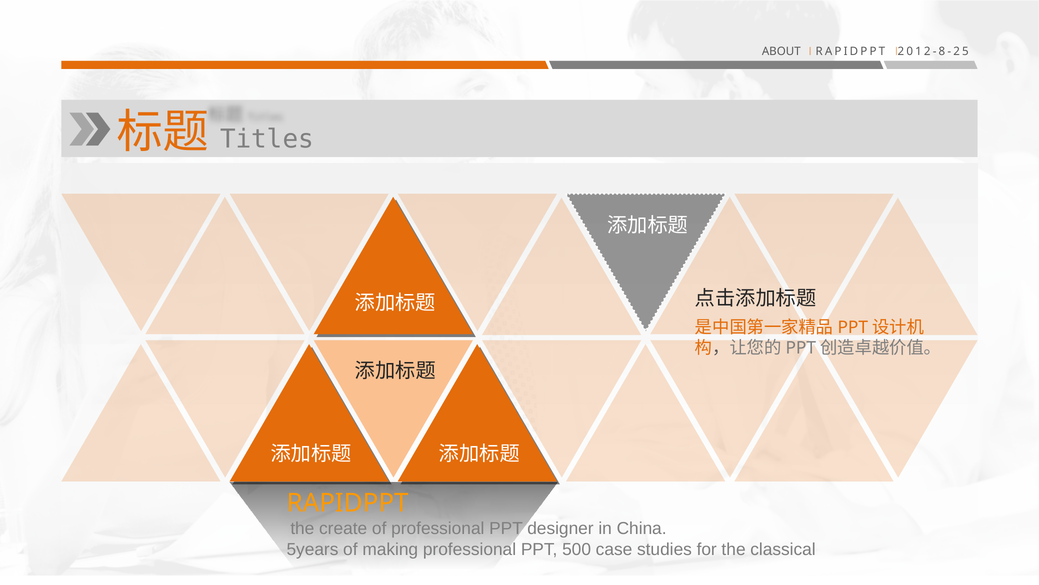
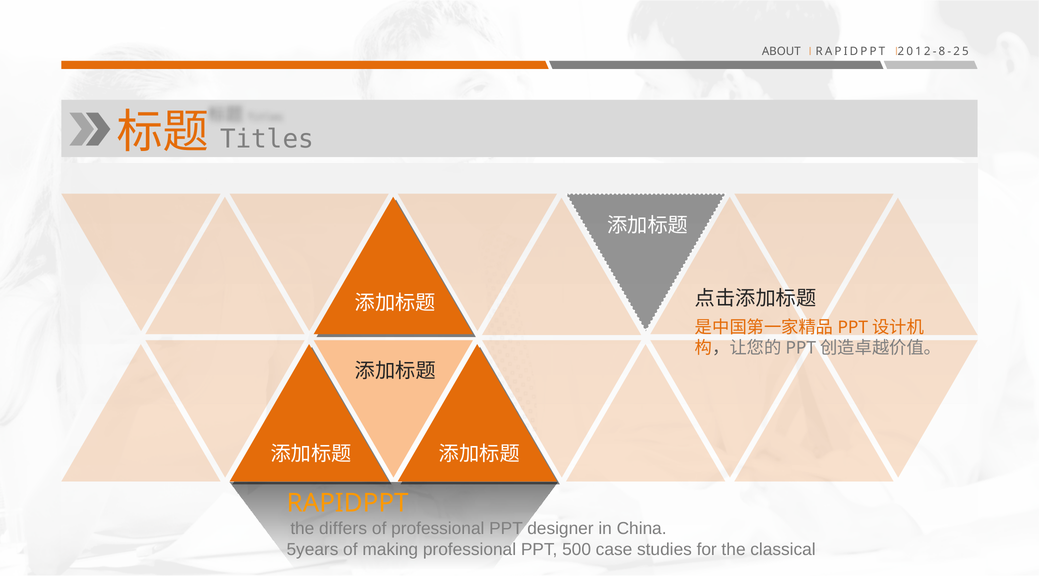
create: create -> differs (343, 528)
